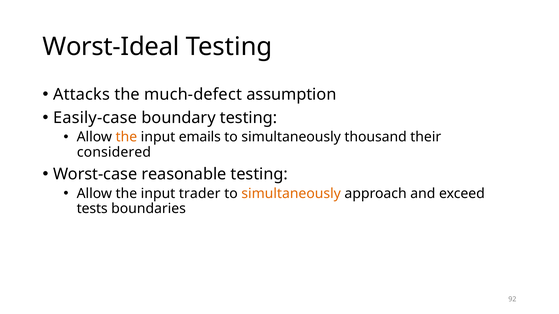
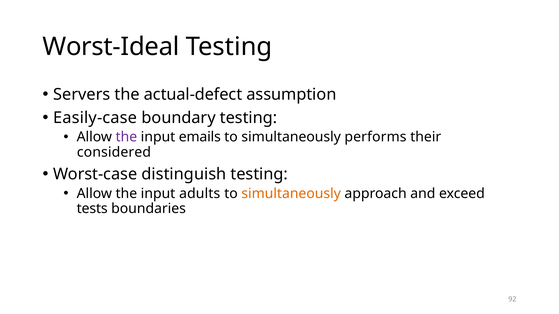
Attacks: Attacks -> Servers (82, 95)
much-defect: much-defect -> actual-defect (193, 95)
the colour: orange -> purple (126, 137)
thousand: thousand -> performs (375, 137)
reasonable: reasonable -> distinguish (184, 174)
trader: trader -> adults (200, 194)
